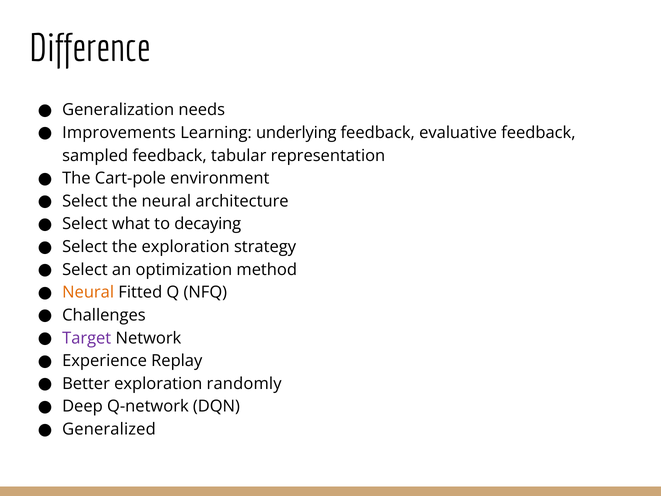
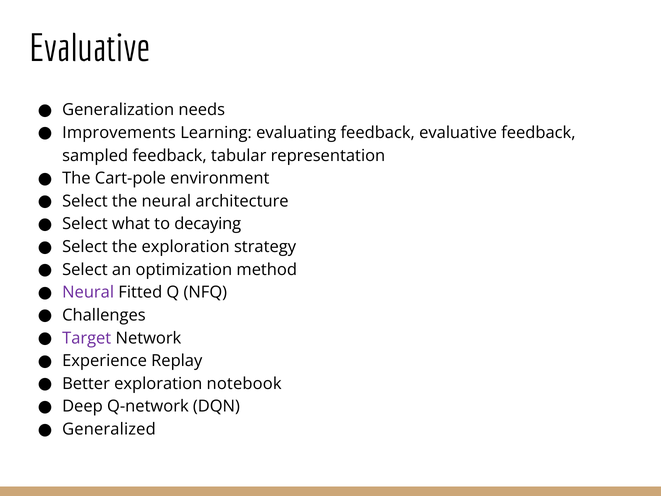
Difference: Difference -> Evaluative (90, 48)
underlying: underlying -> evaluating (296, 133)
Neural colour: orange -> purple (88, 292)
randomly: randomly -> notebook (244, 383)
